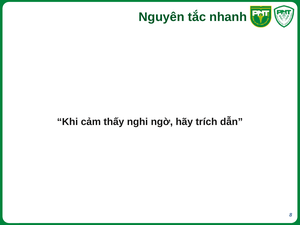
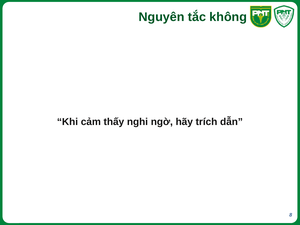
nhanh: nhanh -> không (228, 17)
